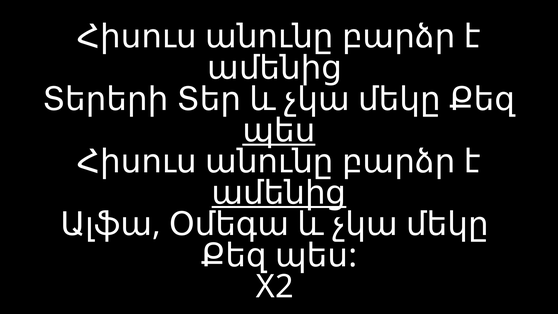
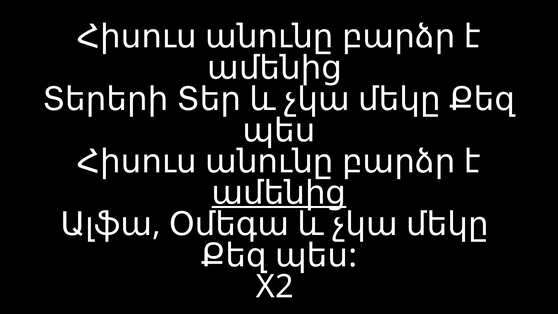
պես underline: present -> none (279, 131)
